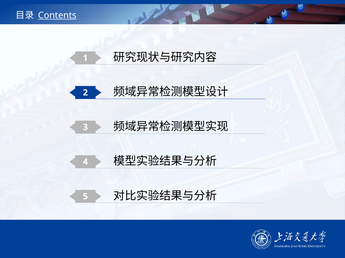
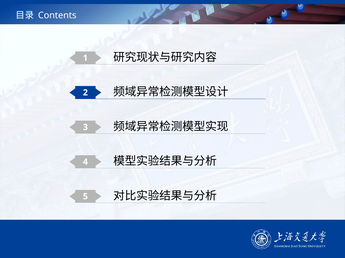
Contents underline: present -> none (57, 15)
